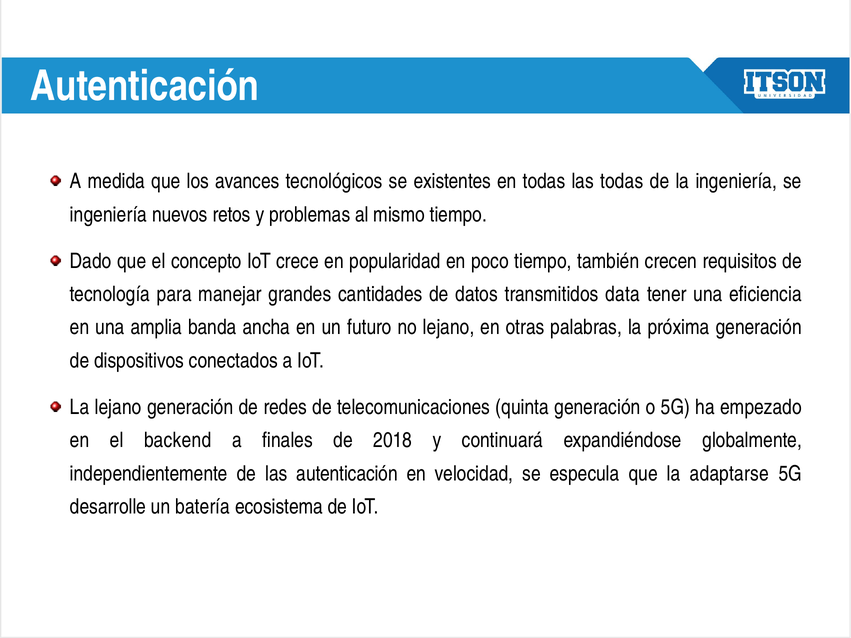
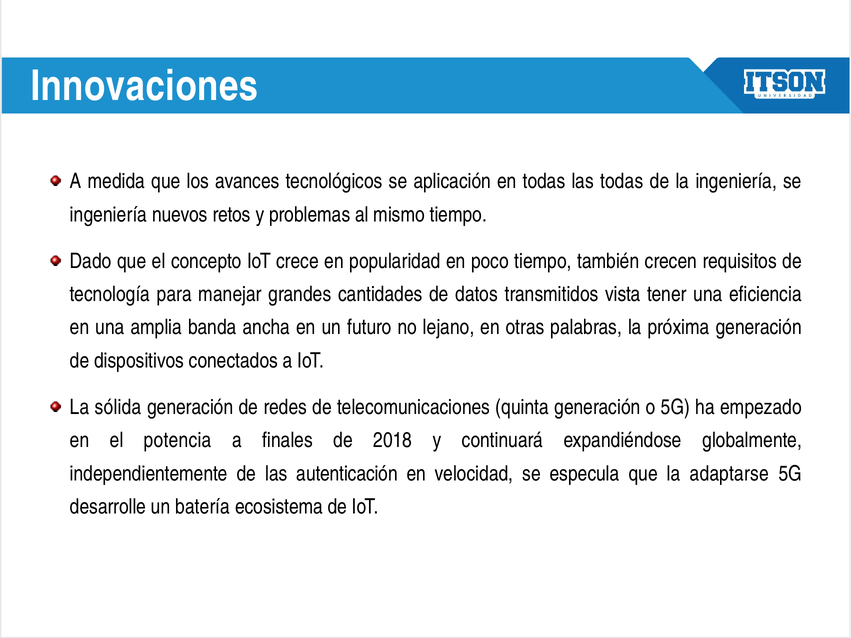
Autenticación: Autenticación -> Innovaciones (144, 86)
existentes: existentes -> aplicación (452, 181)
data: data -> vista (623, 294)
La lejano: lejano -> sólida (118, 407)
backend: backend -> potencia (178, 441)
